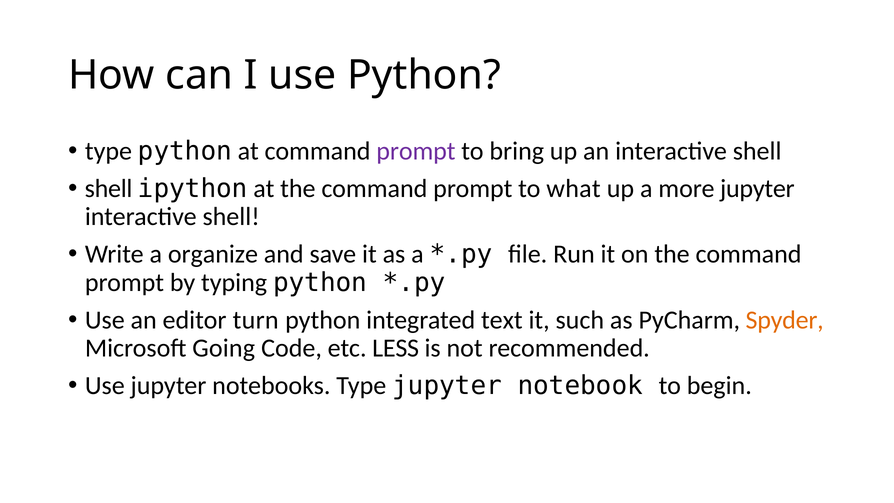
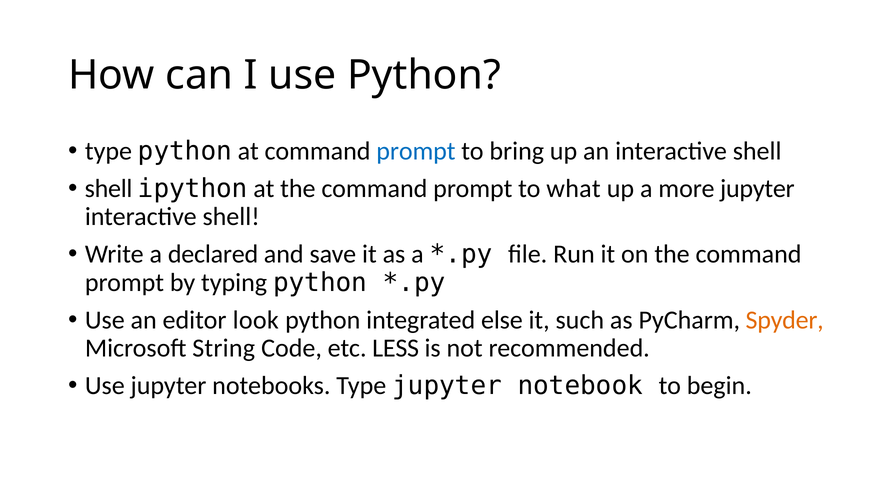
prompt colour: purple -> blue (416, 151)
organize: organize -> declared (213, 254)
turn: turn -> look (256, 320)
text: text -> else (502, 320)
Going: Going -> String (224, 348)
